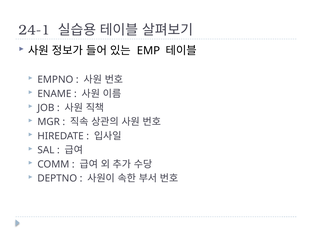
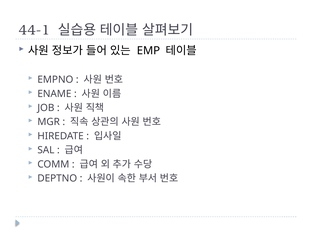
24-1: 24-1 -> 44-1 (34, 30)
